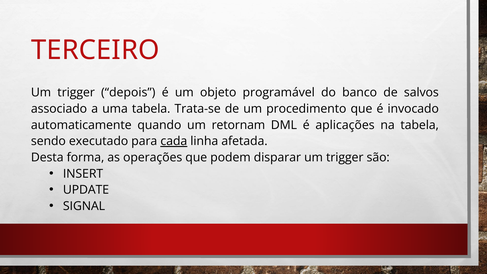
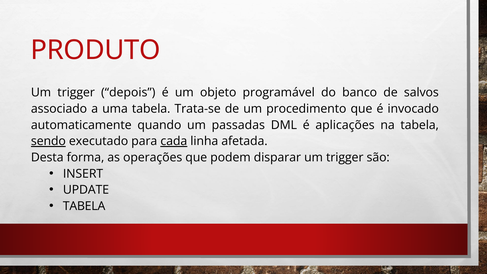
TERCEIRO: TERCEIRO -> PRODUTO (96, 50)
retornam: retornam -> passadas (238, 125)
sendo underline: none -> present (48, 141)
SIGNAL: SIGNAL -> TABELA (84, 206)
